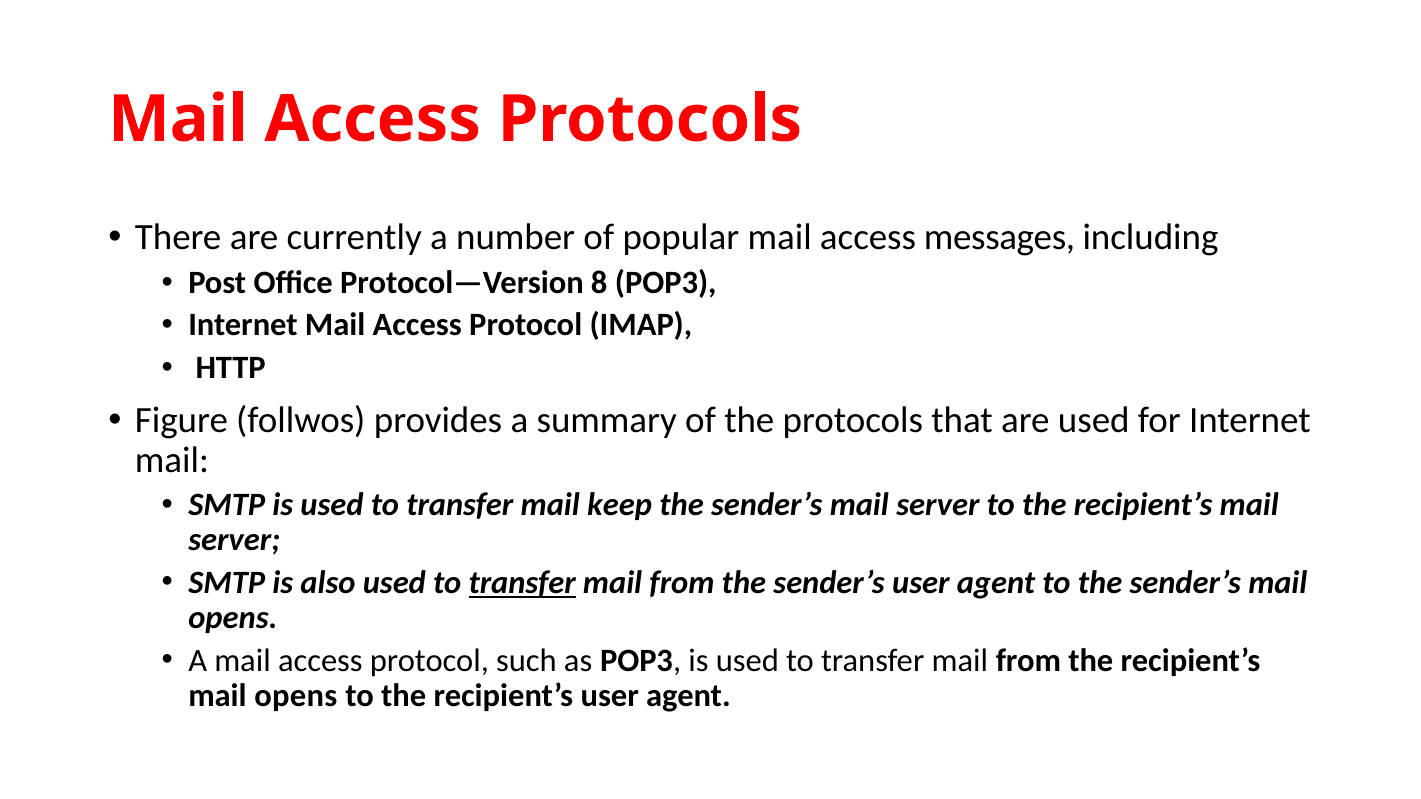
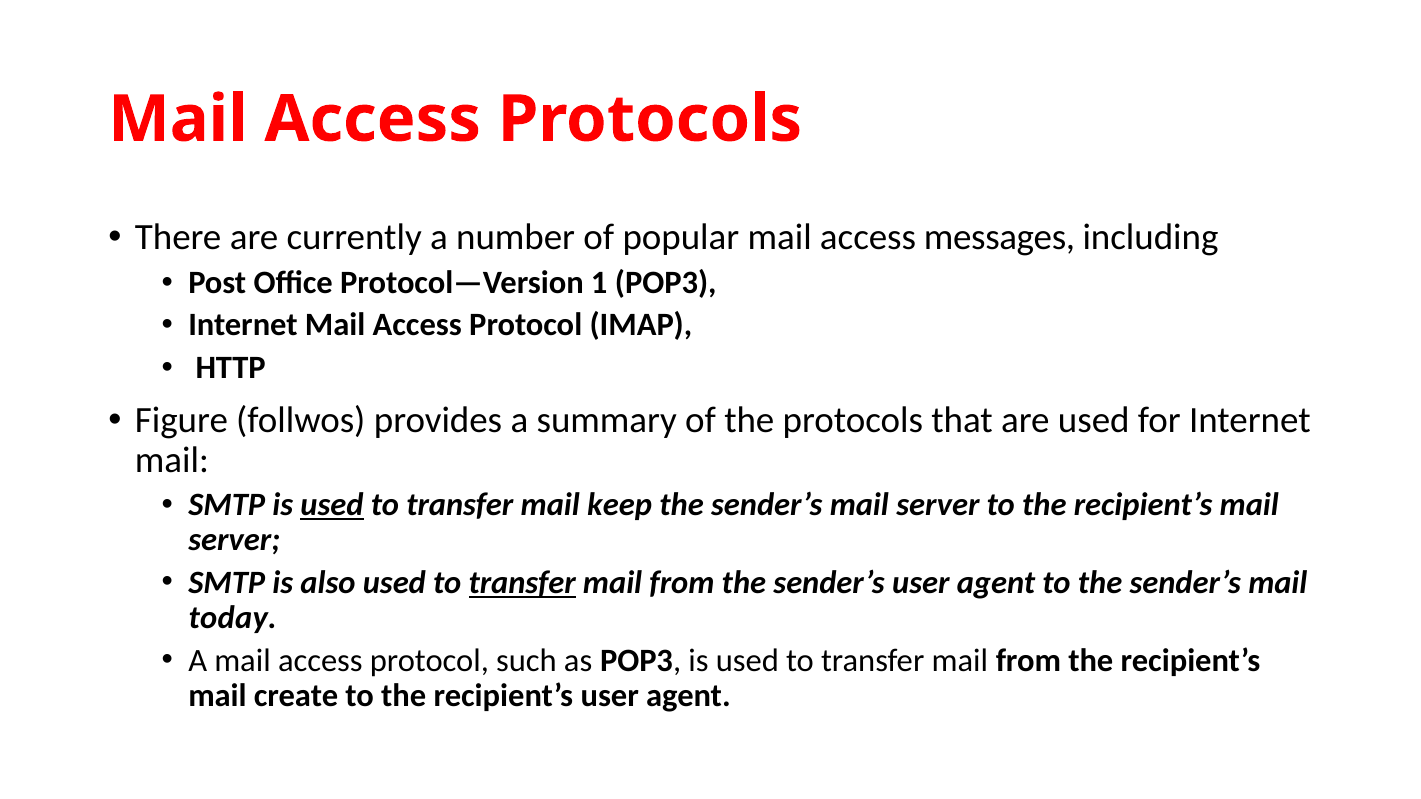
8: 8 -> 1 (599, 283)
used underline: none -> present (332, 505)
opens: opens -> today (233, 618)
opens: opens -> create (296, 696)
